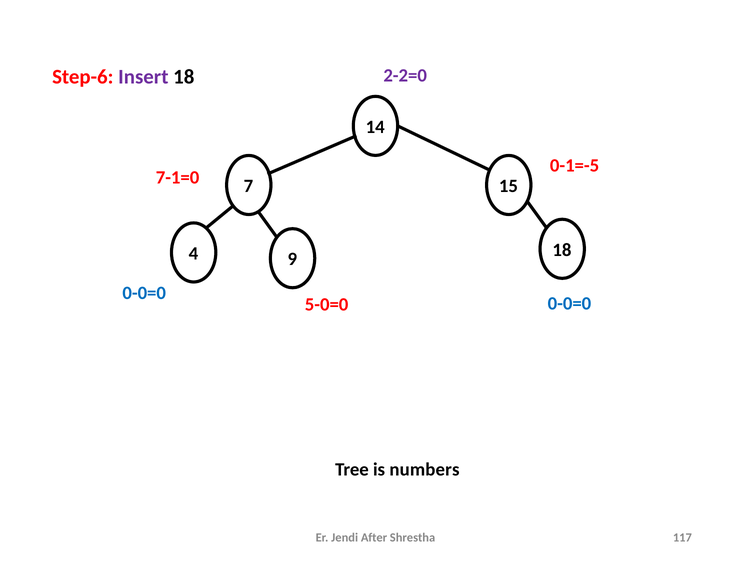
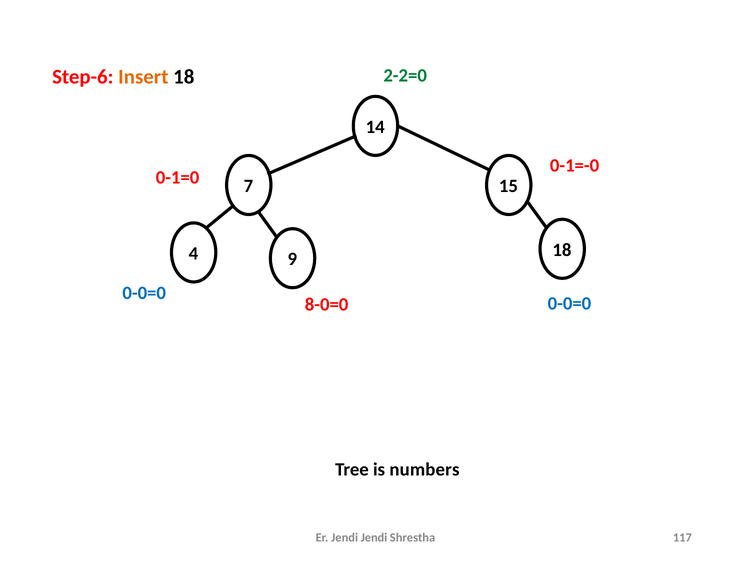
2-2=0 colour: purple -> green (405, 76)
Insert colour: purple -> orange (143, 77)
0-1=-5: 0-1=-5 -> 0-1=-0 (575, 166)
7-1=0: 7-1=0 -> 0-1=0 (178, 178)
5-0=0: 5-0=0 -> 8-0=0 (327, 305)
Jendi After: After -> Jendi (374, 538)
